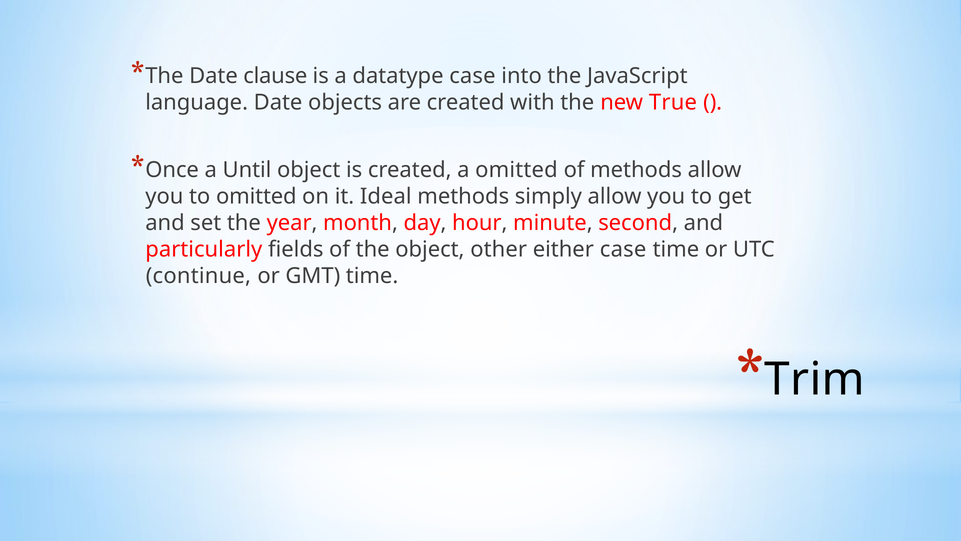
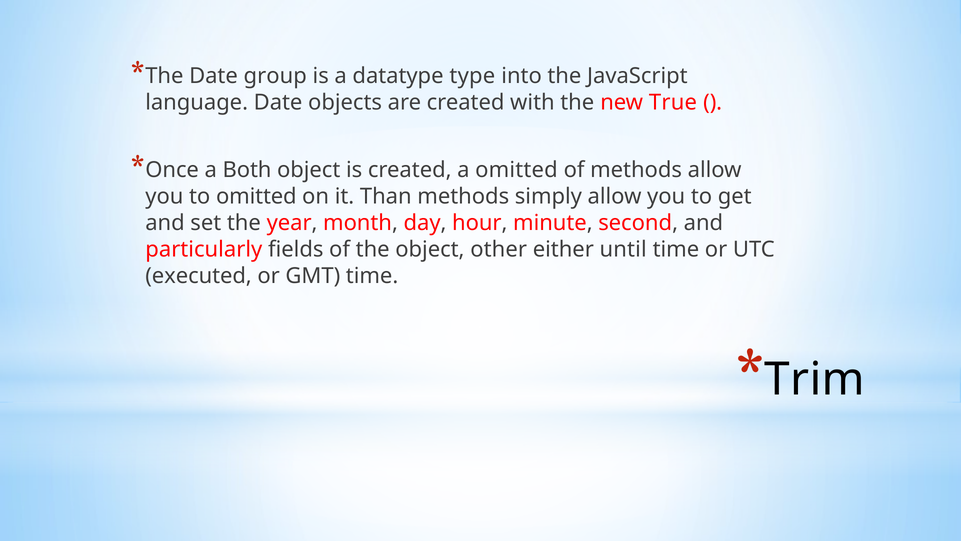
clause: clause -> group (275, 76)
datatype case: case -> type (472, 76)
Until: Until -> Both (247, 170)
Ideal: Ideal -> Than (386, 196)
either case: case -> until (623, 249)
continue: continue -> executed (199, 276)
